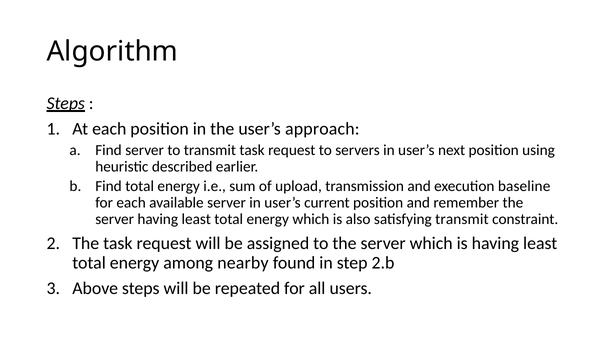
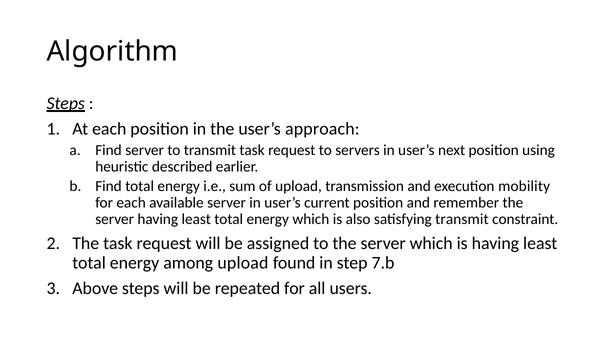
baseline: baseline -> mobility (524, 186)
among nearby: nearby -> upload (243, 263)
2.b: 2.b -> 7.b (383, 263)
